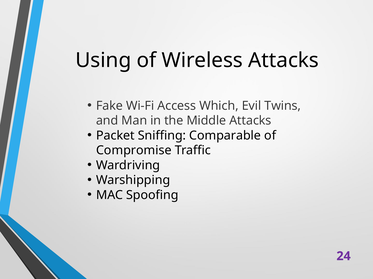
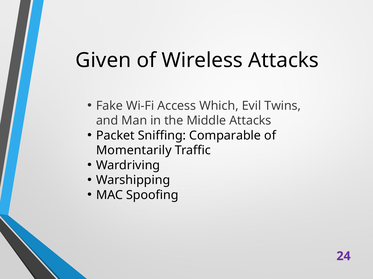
Using: Using -> Given (103, 60)
Compromise: Compromise -> Momentarily (134, 151)
